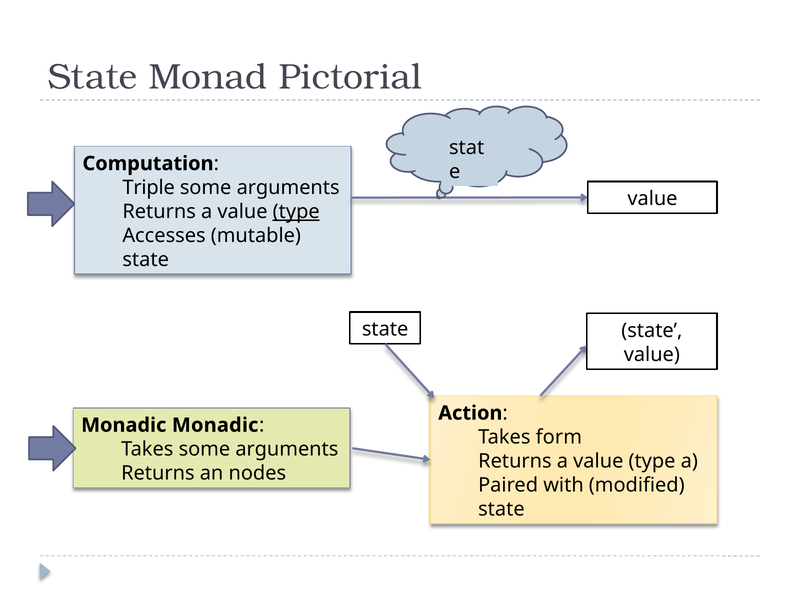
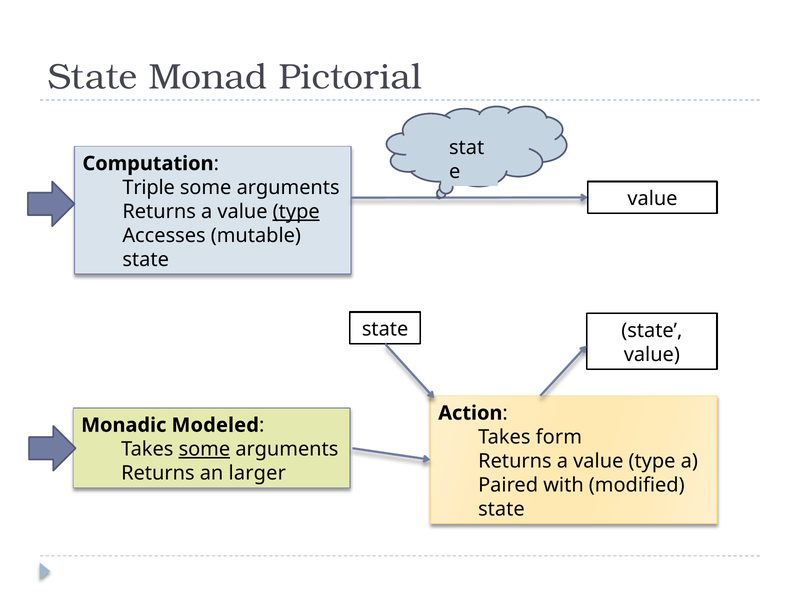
Monadic Monadic: Monadic -> Modeled (215, 425)
some underline: none -> present (204, 449)
nodes: nodes -> larger (257, 473)
